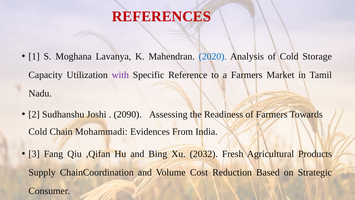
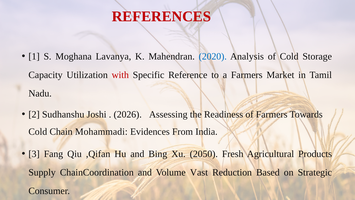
with colour: purple -> red (120, 75)
2090: 2090 -> 2026 (128, 114)
2032: 2032 -> 2050 (204, 154)
Cost: Cost -> Vast (199, 172)
